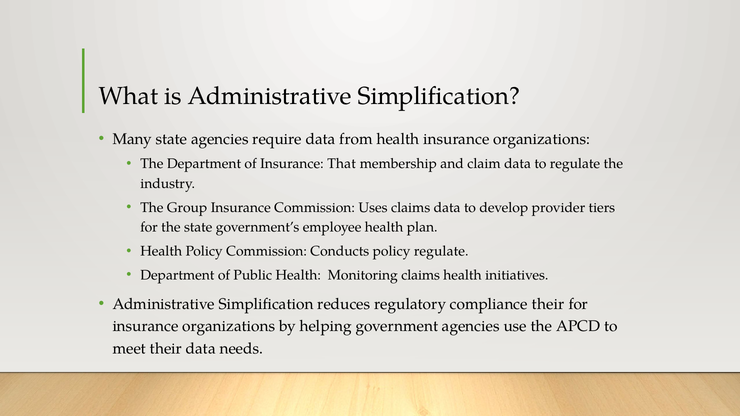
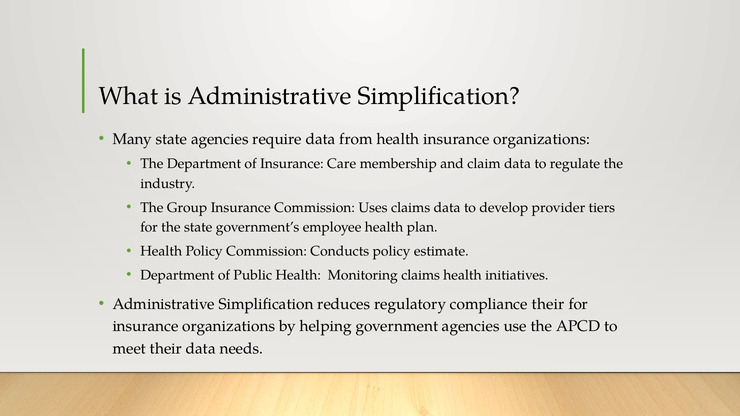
That: That -> Care (342, 164)
policy regulate: regulate -> estimate (441, 251)
